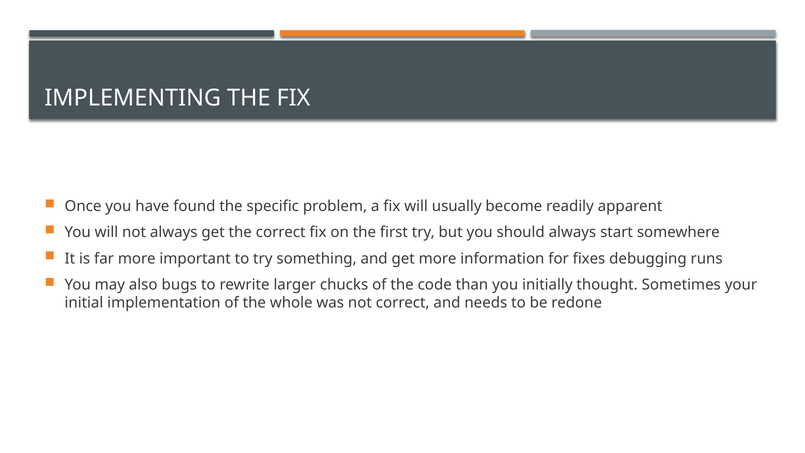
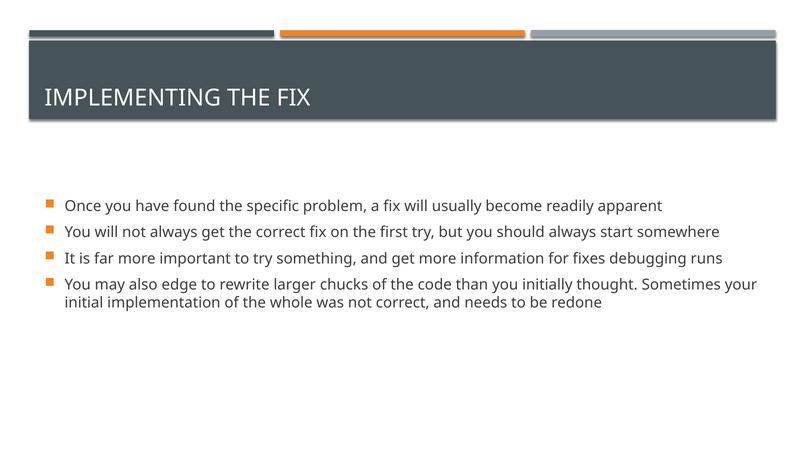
bugs: bugs -> edge (179, 285)
